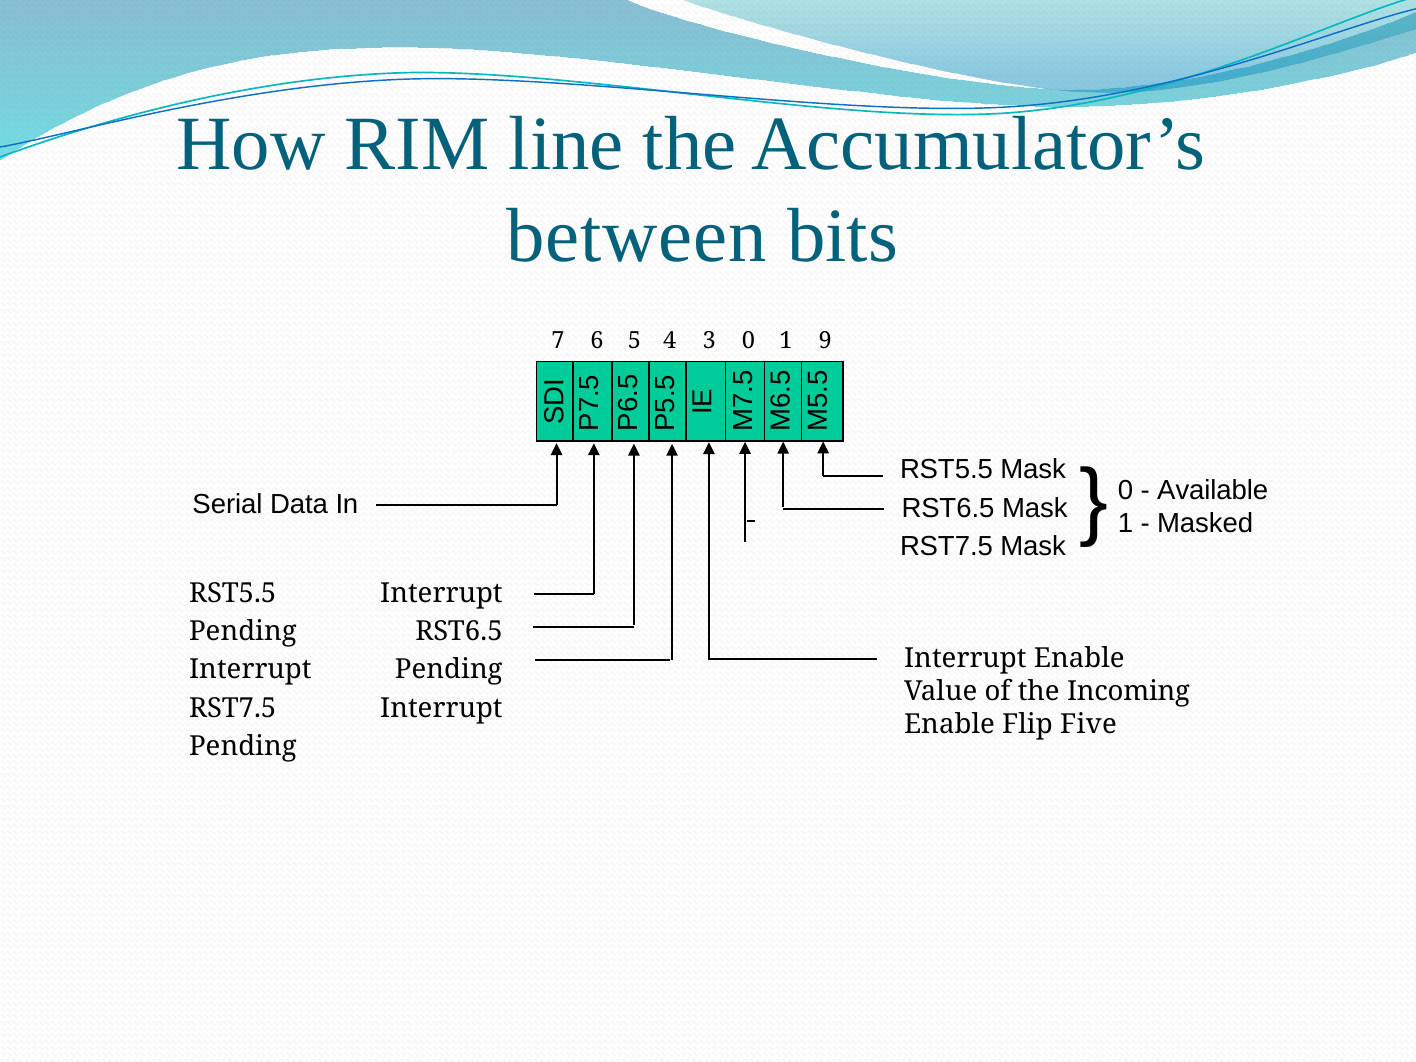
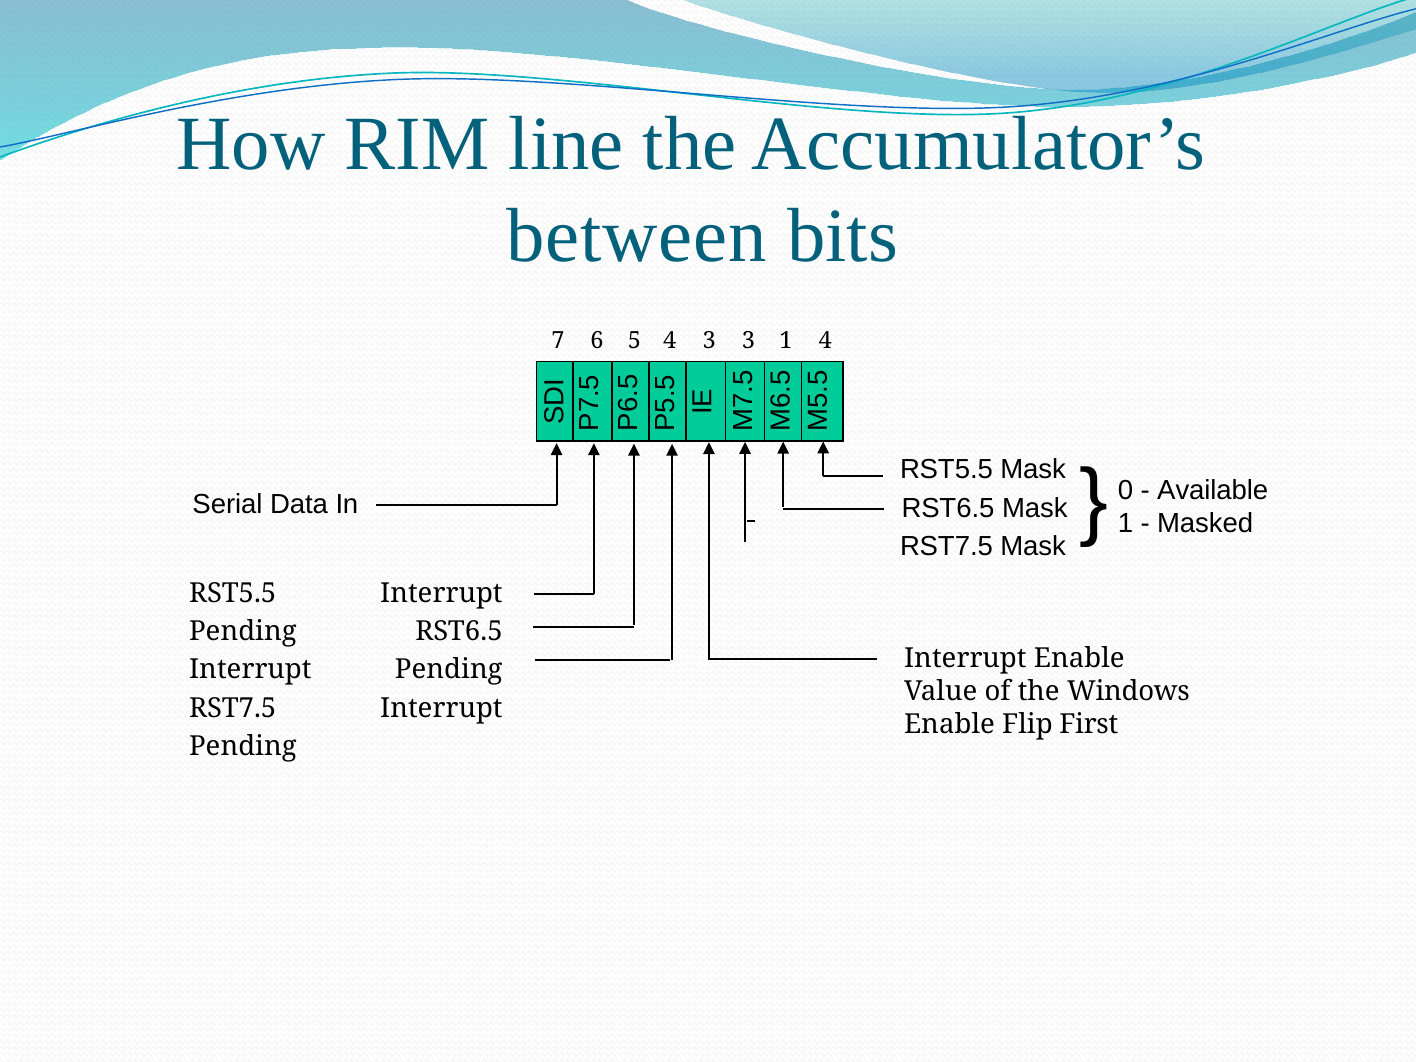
3 0: 0 -> 3 (749, 341)
1 9: 9 -> 4 (825, 341)
Incoming: Incoming -> Windows (1128, 691)
Five: Five -> First (1089, 724)
